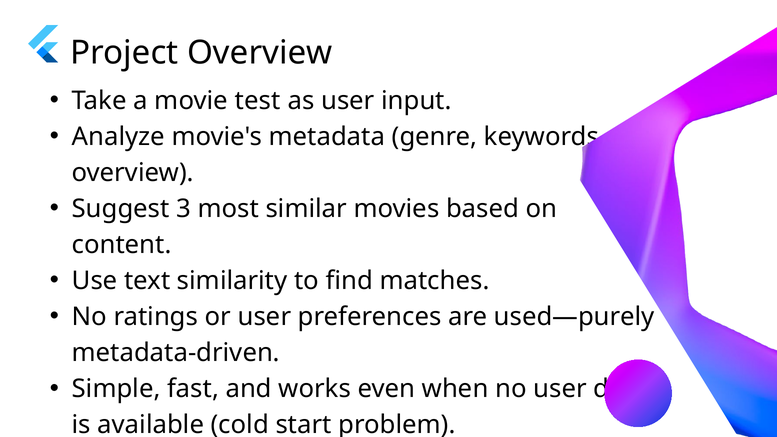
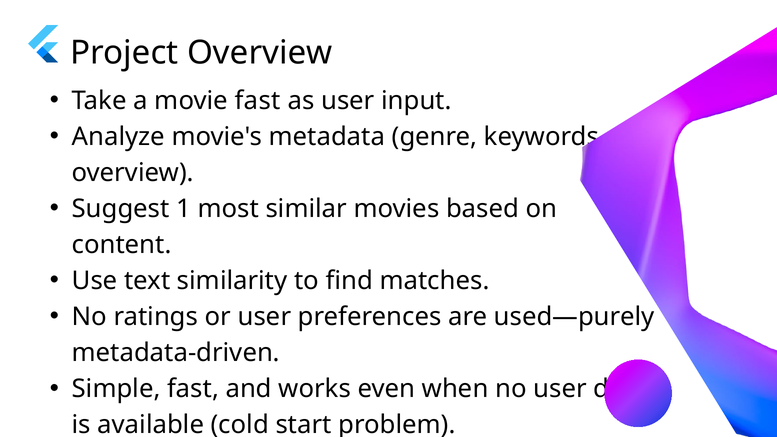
movie test: test -> fast (258, 101)
3: 3 -> 1 (184, 209)
